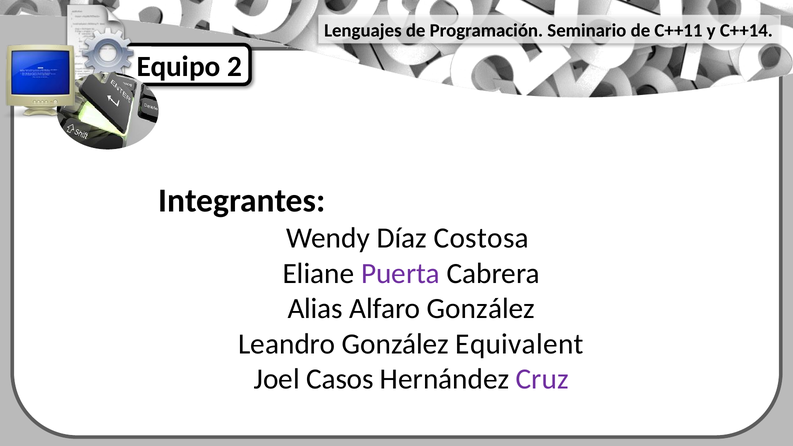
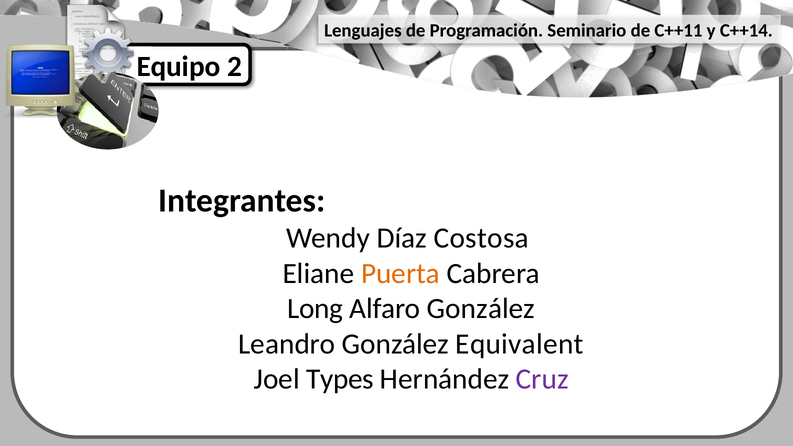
Puerta colour: purple -> orange (401, 274)
Alias: Alias -> Long (315, 309)
Casos: Casos -> Types (340, 379)
